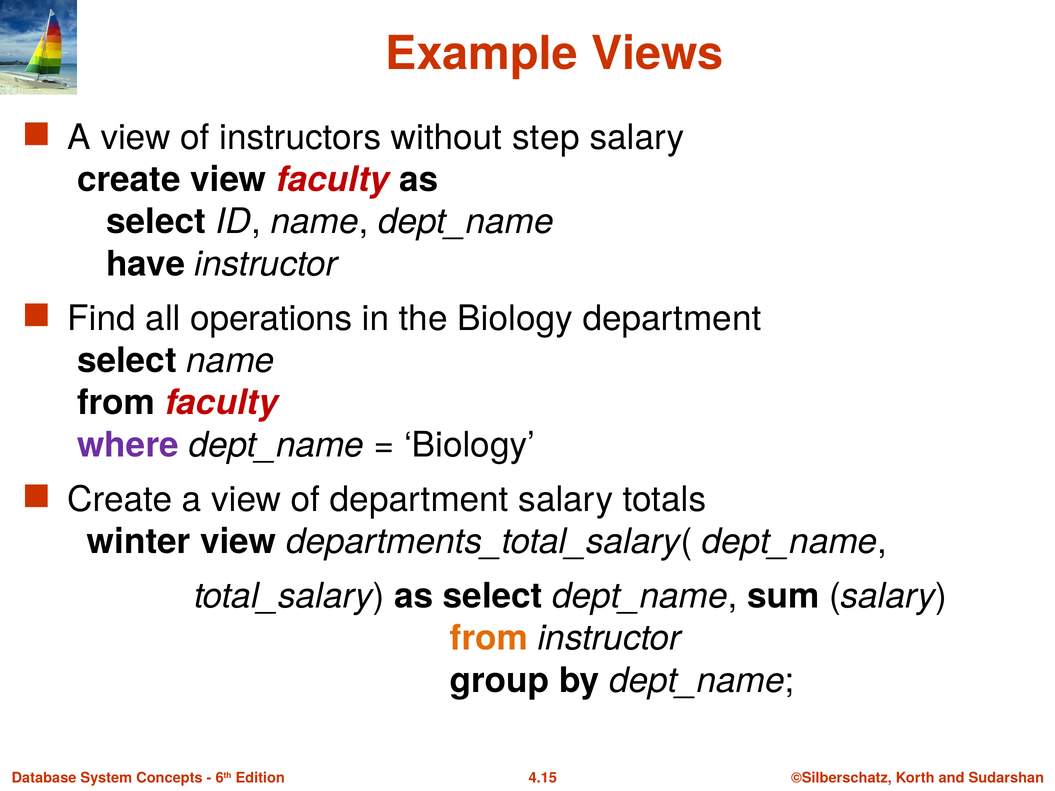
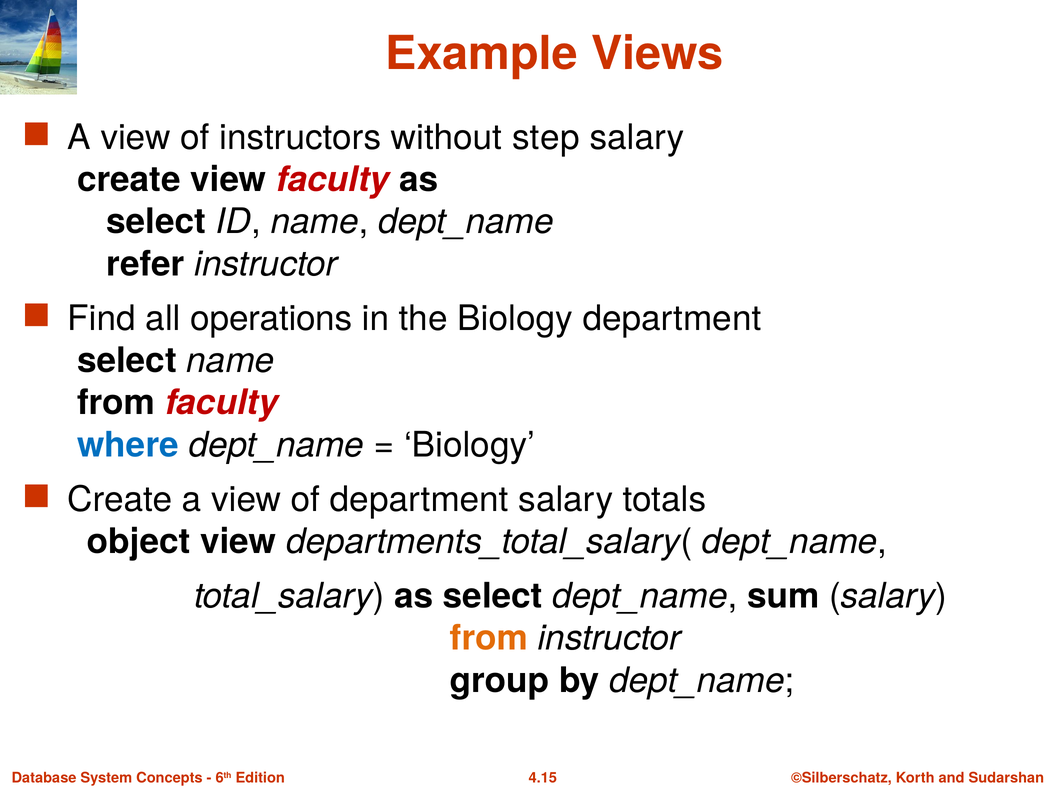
have: have -> refer (145, 264)
where colour: purple -> blue (128, 445)
winter: winter -> object (139, 542)
